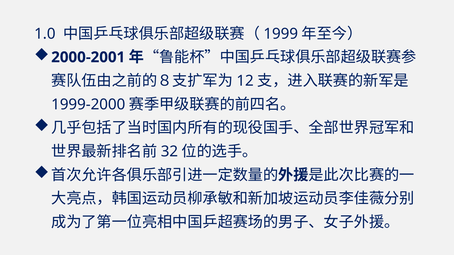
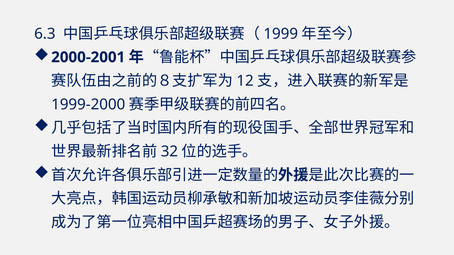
1.0: 1.0 -> 6.3 (45, 34)
